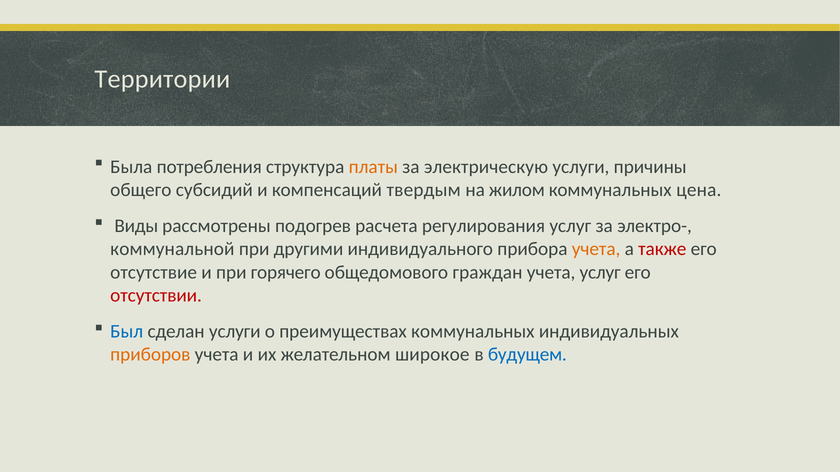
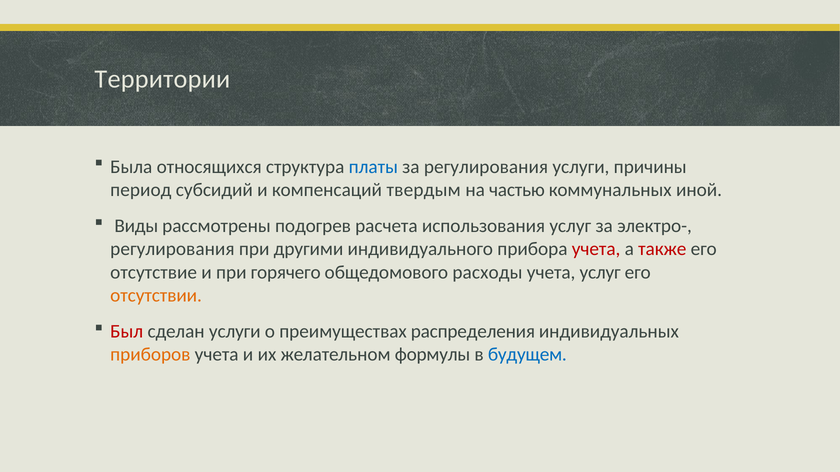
потребления: потребления -> относящихся (209, 167)
платы colour: orange -> blue (373, 167)
за электрическую: электрическую -> регулирования (486, 167)
общего: общего -> период (141, 190)
жилом: жилом -> частью (517, 190)
цена: цена -> иной (699, 190)
регулирования: регулирования -> использования (484, 226)
коммунальной: коммунальной -> регулирования (172, 249)
учета colour: orange -> red (596, 249)
граждан: граждан -> расходы (487, 272)
отсутствии colour: red -> orange (156, 296)
Был colour: blue -> red (127, 332)
преимуществах коммунальных: коммунальных -> распределения (473, 332)
широкое: широкое -> формулы (433, 355)
